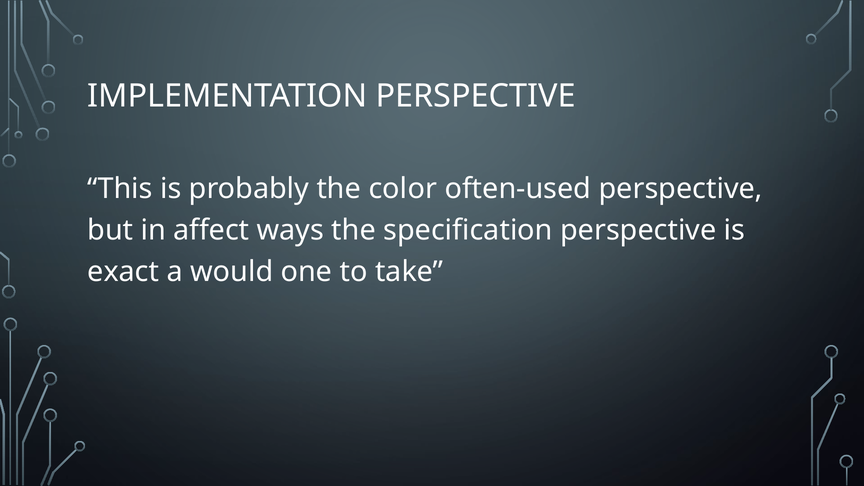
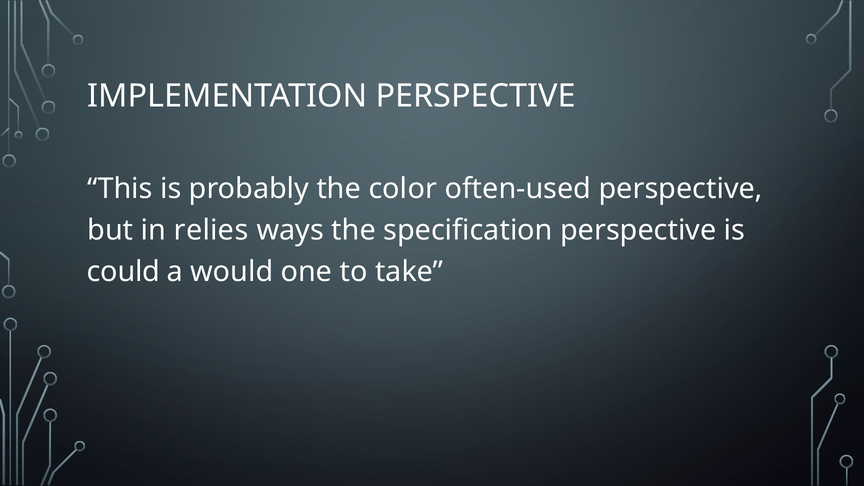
affect: affect -> relies (211, 230)
exact: exact -> could (123, 272)
